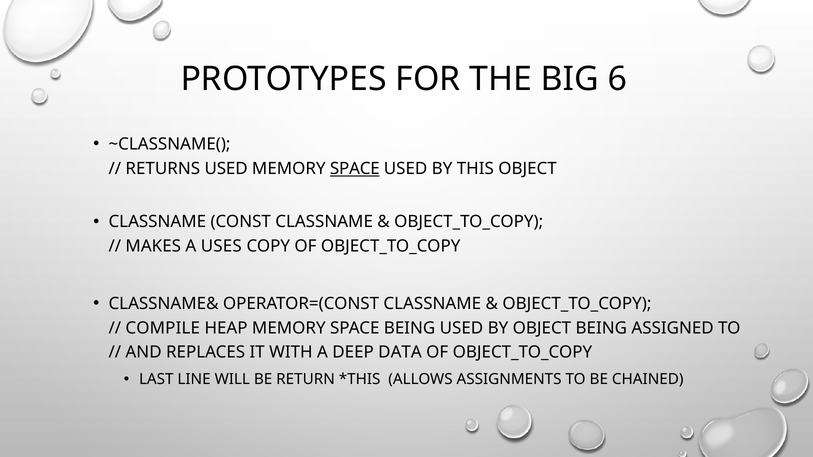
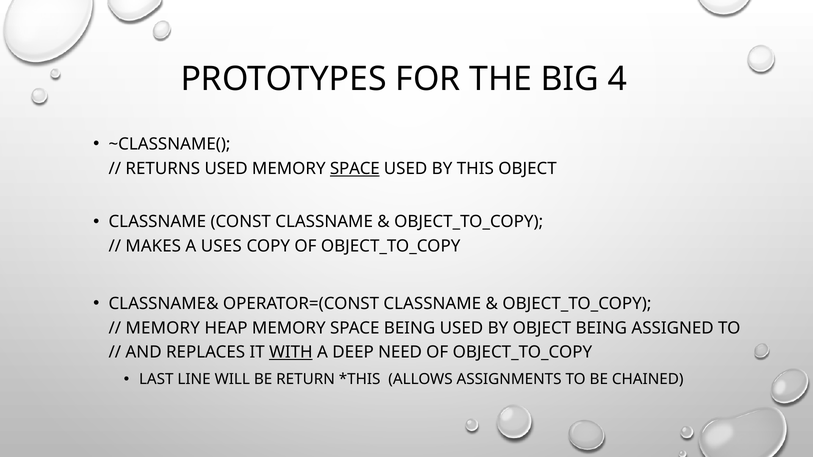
6: 6 -> 4 (617, 79)
COMPILE: COMPILE -> MEMORY (163, 328)
WITH underline: none -> present (291, 353)
DATA: DATA -> NEED (400, 353)
